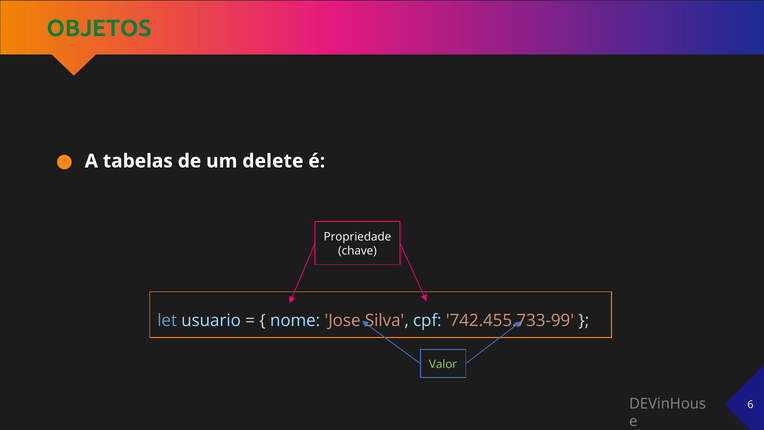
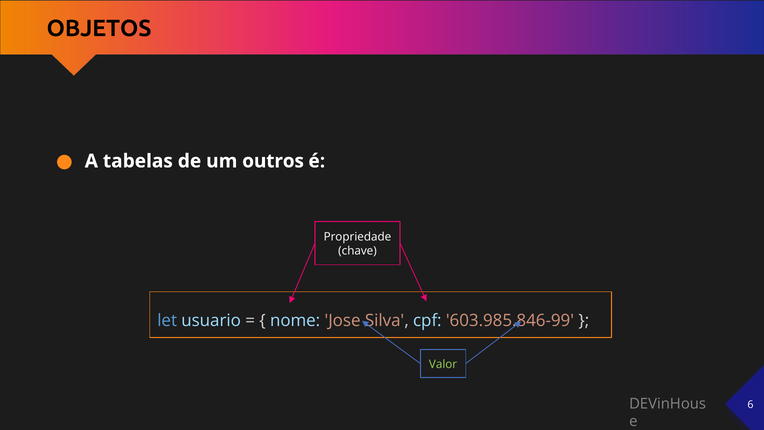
OBJETOS colour: green -> black (99, 28)
delete: delete -> outros (273, 161)
742.455.733-99: 742.455.733-99 -> 603.985.846-99 (510, 321)
